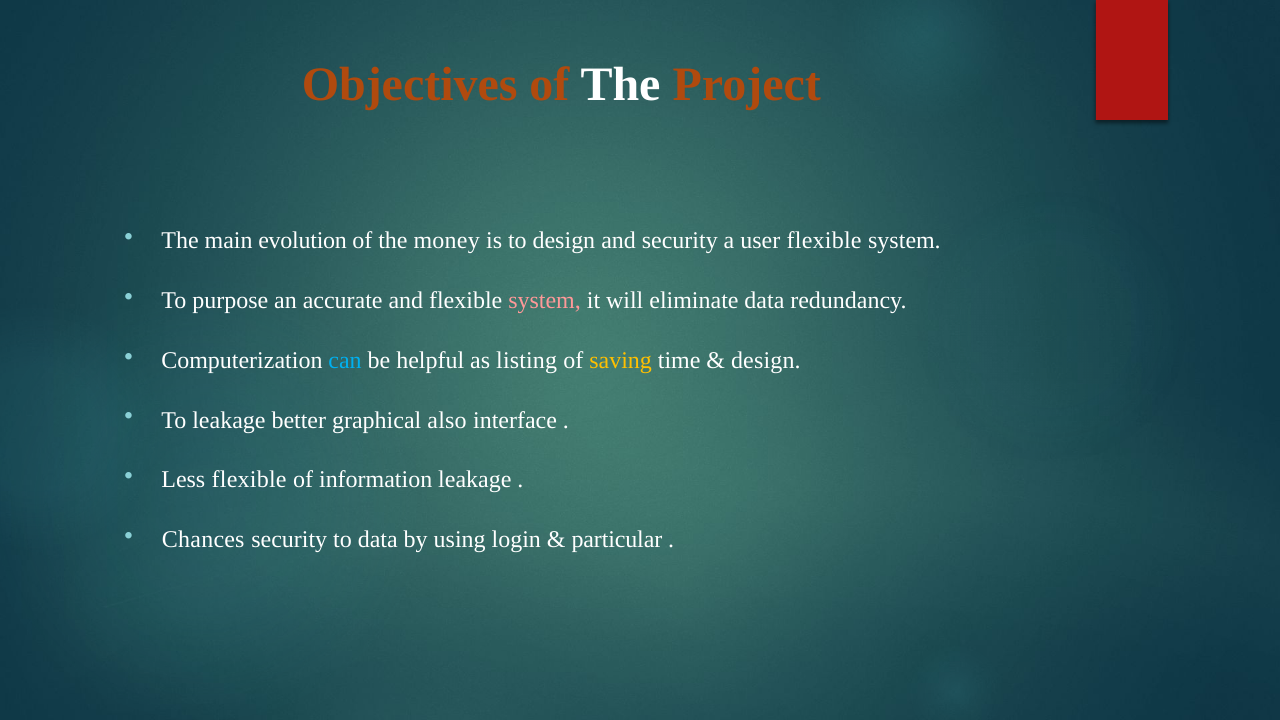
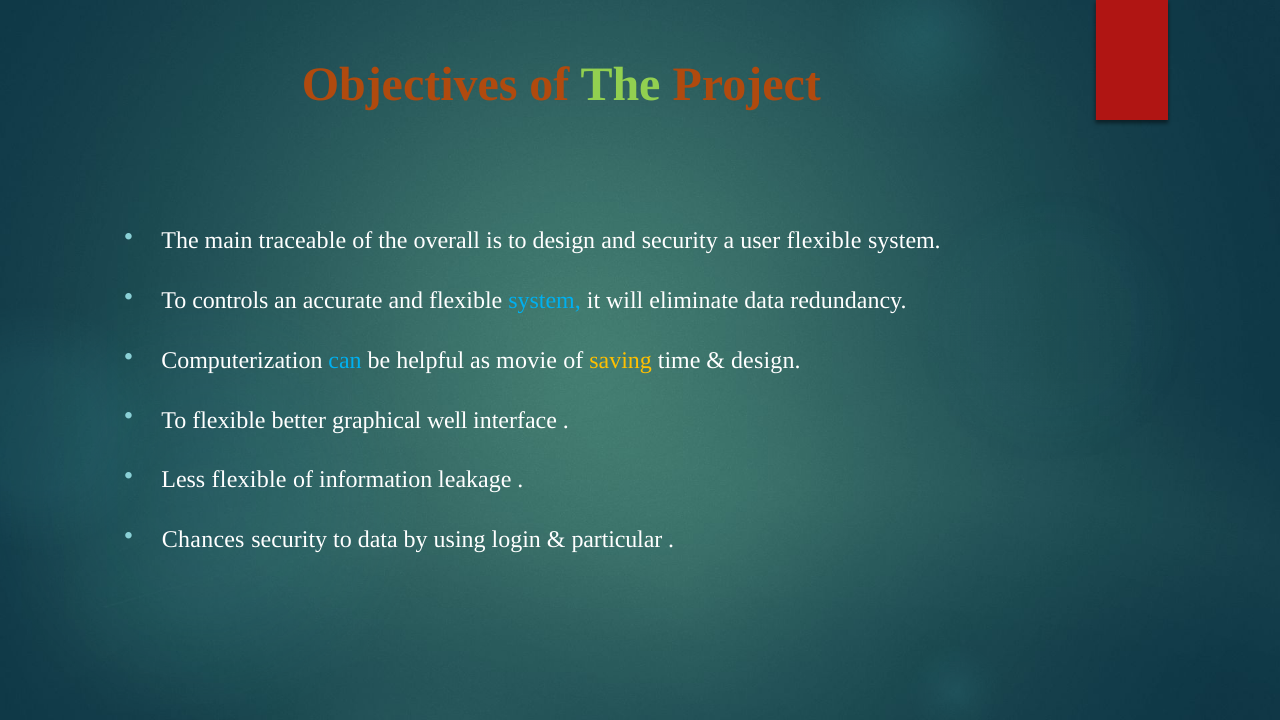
The colour: white -> light green (621, 85)
evolution: evolution -> traceable (302, 241)
money: money -> overall (447, 241)
purpose: purpose -> controls (230, 301)
system colour: pink -> light blue (545, 301)
listing: listing -> movie (527, 360)
To leakage: leakage -> flexible (229, 420)
also: also -> well (447, 420)
